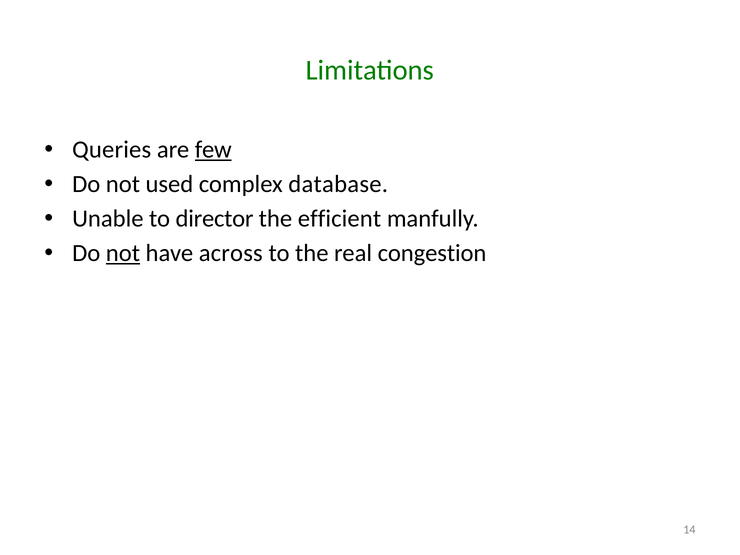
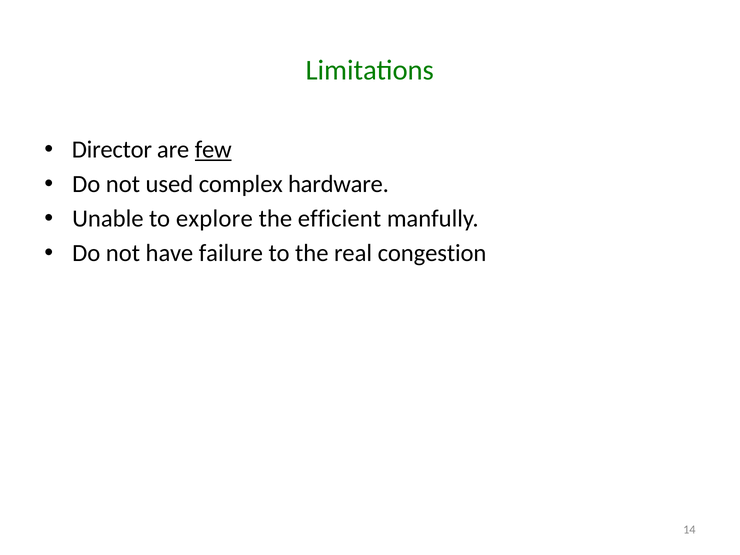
Queries: Queries -> Director (112, 150)
database: database -> hardware (338, 184)
director: director -> explore (214, 219)
not underline: present -> none (123, 253)
across: across -> failure (231, 253)
